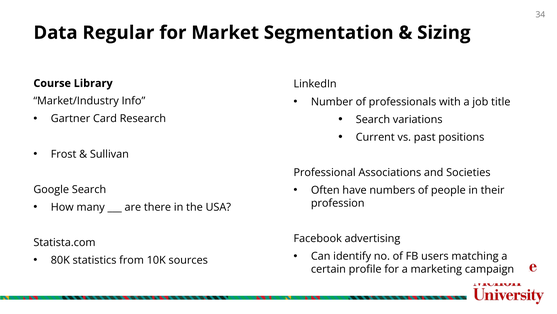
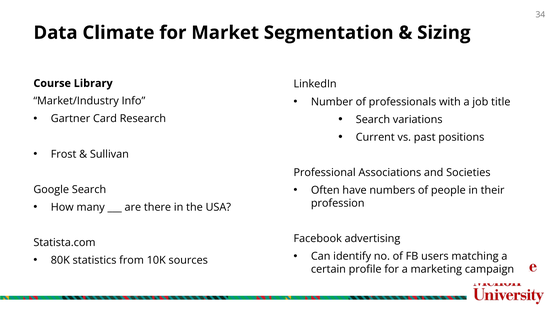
Regular: Regular -> Climate (118, 33)
